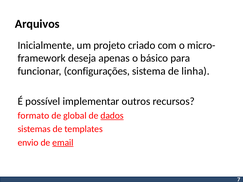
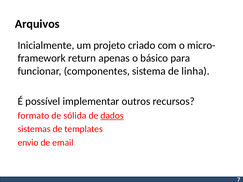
deseja: deseja -> return (82, 58)
configurações: configurações -> componentes (97, 71)
global: global -> sólida (75, 116)
email underline: present -> none (63, 143)
